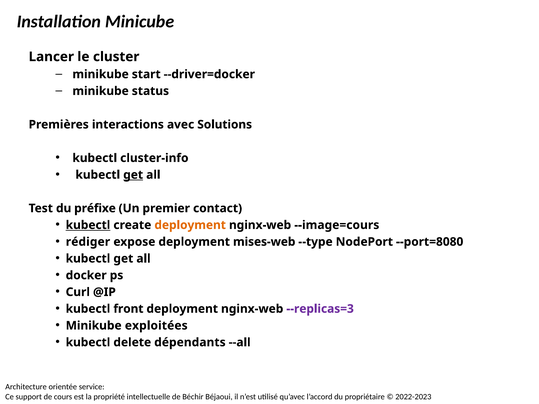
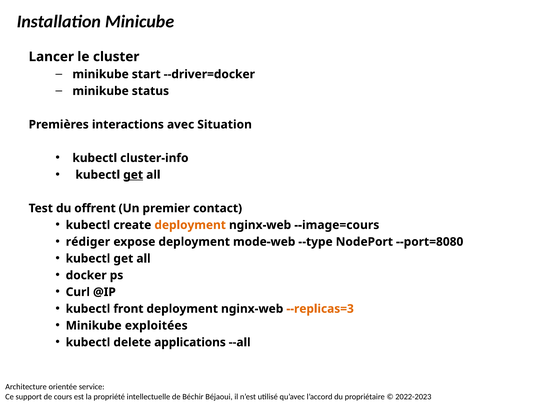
Solutions: Solutions -> Situation (225, 125)
préfixe: préfixe -> offrent (95, 208)
kubectl underline: present -> none (88, 225)
mises-web: mises-web -> mode-web (264, 242)
--replicas=3 colour: purple -> orange (320, 309)
dépendants: dépendants -> applications (190, 343)
